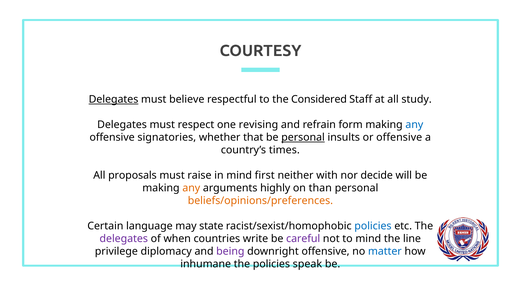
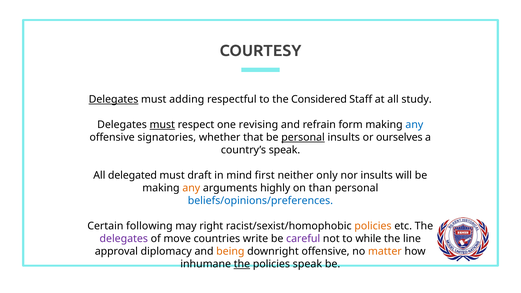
believe: believe -> adding (187, 99)
must underline: none -> present (162, 125)
or offensive: offensive -> ourselves (399, 137)
country’s times: times -> speak (284, 150)
proposals: proposals -> delegated (132, 175)
raise: raise -> draft (199, 175)
with: with -> only (327, 175)
nor decide: decide -> insults (377, 175)
beliefs/opinions/preferences colour: orange -> blue (260, 201)
language: language -> following (149, 226)
state: state -> right (211, 226)
policies colour: blue -> orange (373, 226)
when: when -> move (177, 239)
to mind: mind -> while (368, 239)
privilege: privilege -> approval (116, 252)
being colour: purple -> orange (230, 252)
matter colour: blue -> orange (385, 252)
the underline: none -> present (242, 264)
